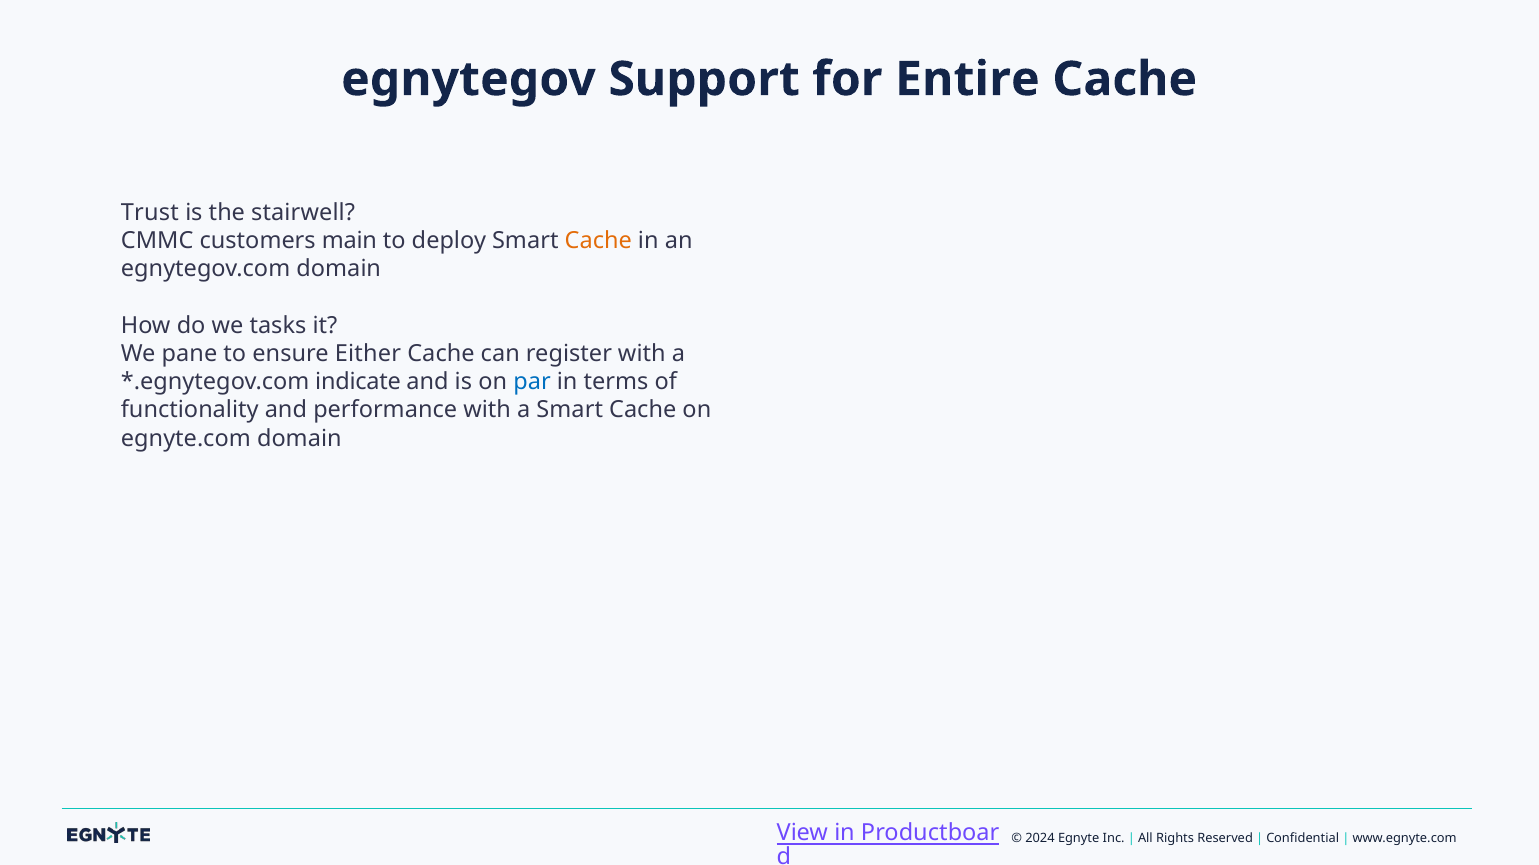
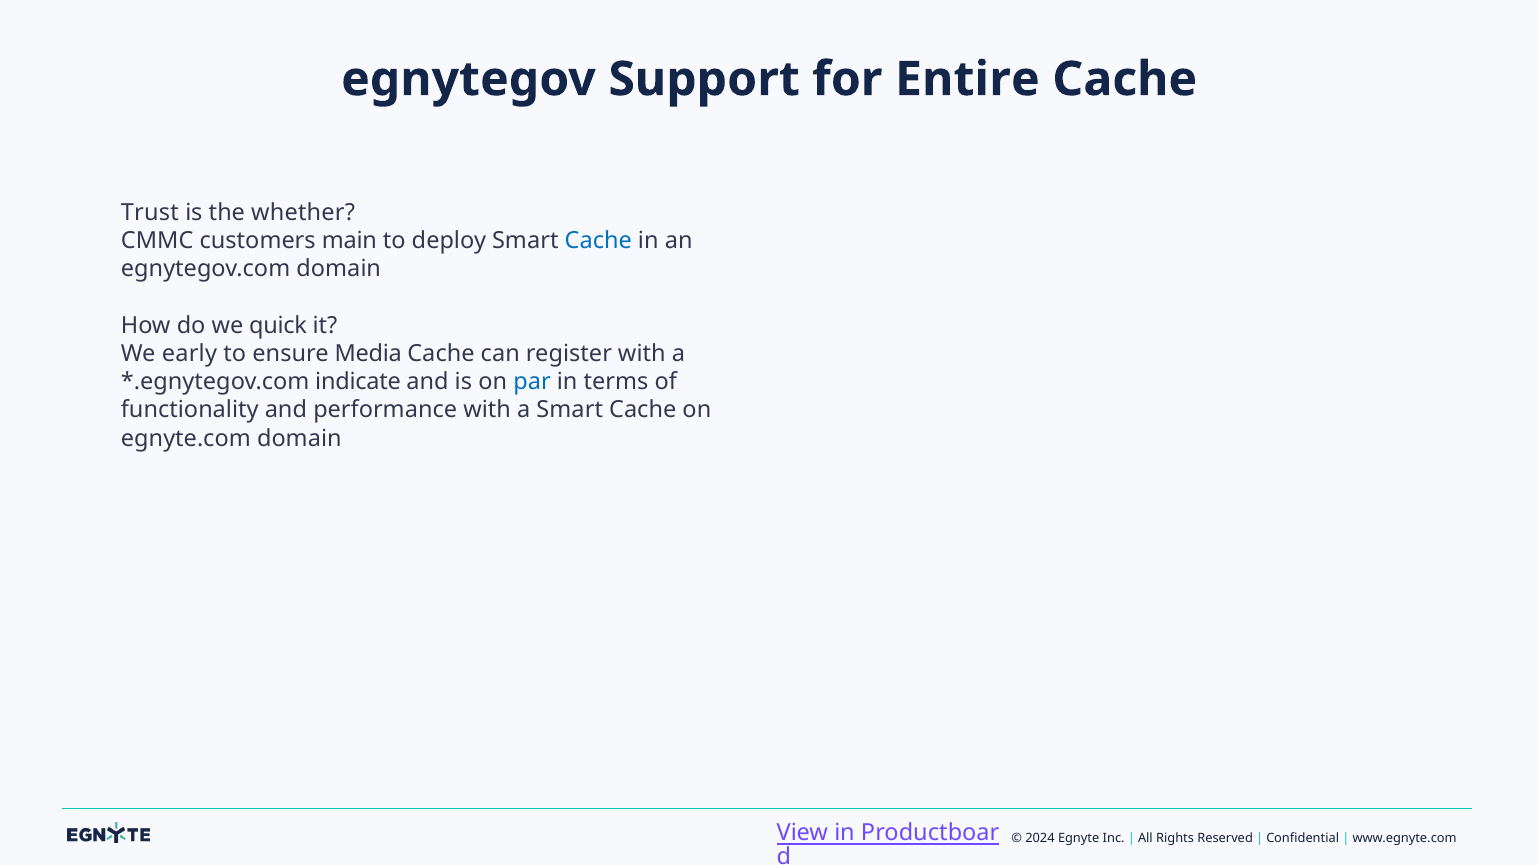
stairwell: stairwell -> whether (303, 213)
Cache colour: orange -> blue (598, 241)
tasks: tasks -> quick (278, 326)
pane: pane -> early (189, 354)
Either: Either -> Media (368, 354)
